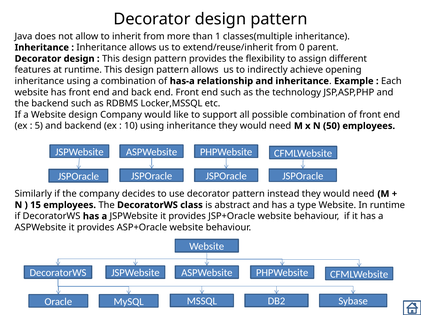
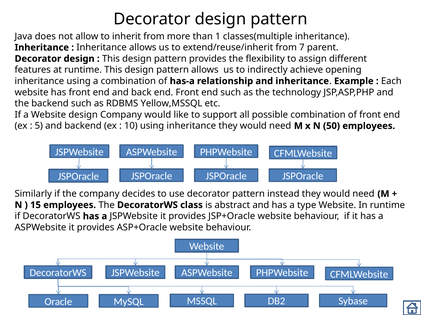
0: 0 -> 7 (302, 48)
Locker,MSSQL: Locker,MSSQL -> Yellow,MSSQL (171, 104)
